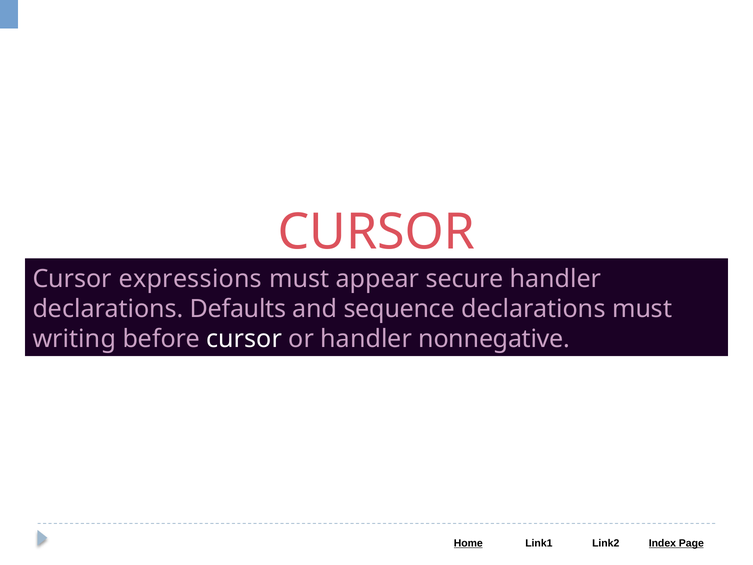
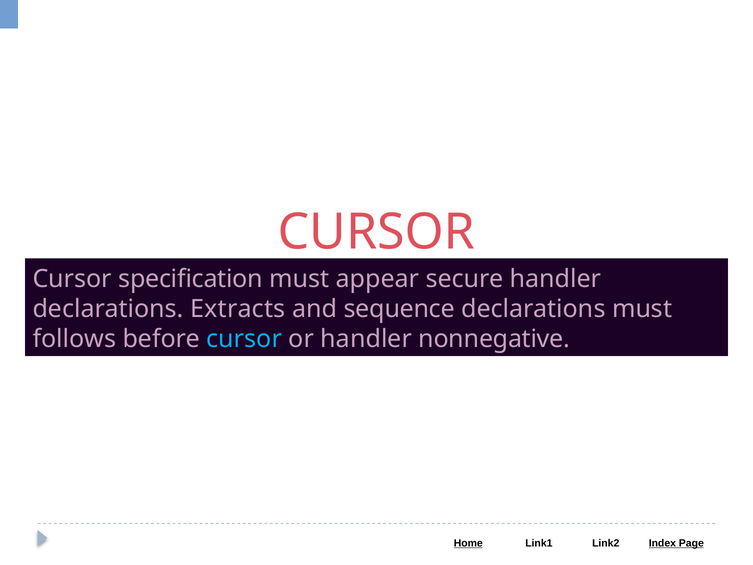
expressions: expressions -> specification (191, 279)
Defaults: Defaults -> Extracts (238, 309)
writing: writing -> follows (74, 339)
cursor colour: white -> light blue (244, 339)
